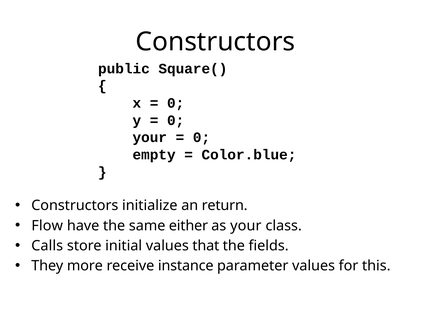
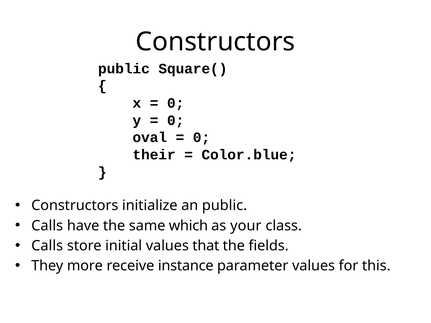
your: your -> oval (150, 138)
empty: empty -> their (154, 155)
an return: return -> public (225, 206)
Flow: Flow -> Calls (47, 226)
either: either -> which (188, 226)
